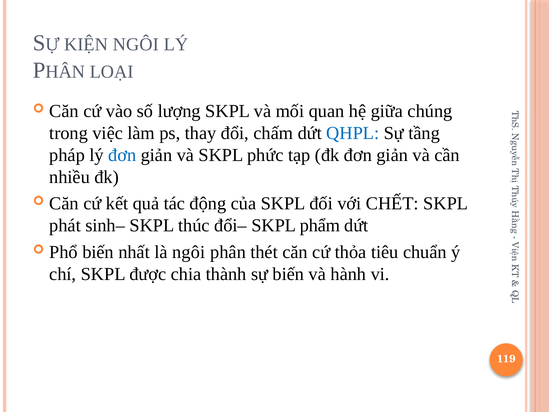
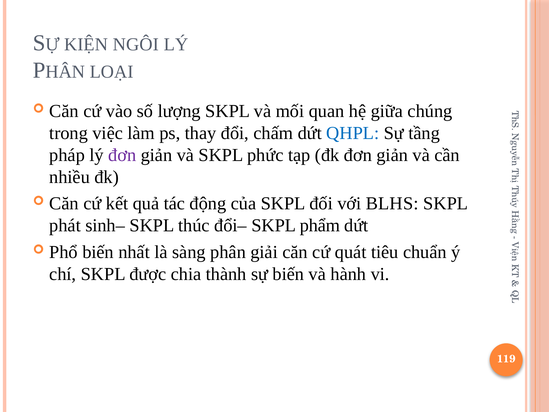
đơn colour: blue -> purple (122, 155)
CHẾT: CHẾT -> BLHS (392, 203)
là ngôi: ngôi -> sàng (189, 252)
thét: thét -> giải (264, 252)
thỏa: thỏa -> quát (351, 252)
